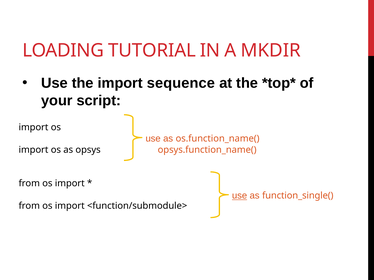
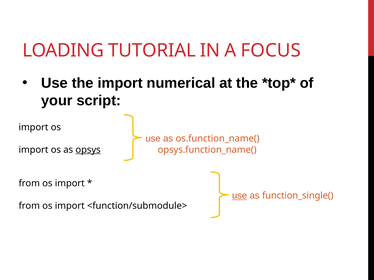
MKDIR: MKDIR -> FOCUS (271, 51)
sequence: sequence -> numerical (181, 83)
opsys underline: none -> present (88, 150)
